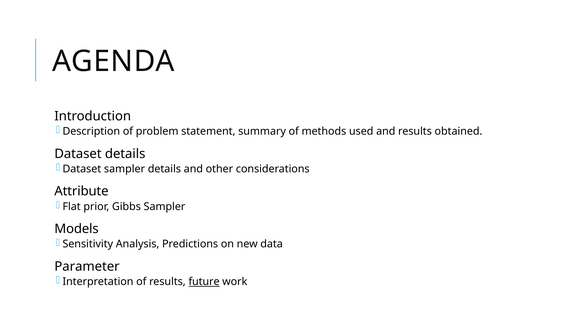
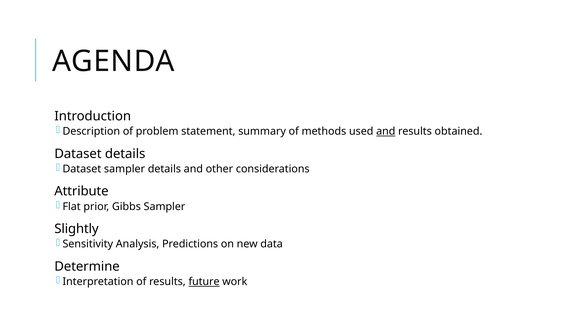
and underline: none -> present (386, 131)
Models: Models -> Slightly (77, 229)
Parameter: Parameter -> Determine (87, 267)
